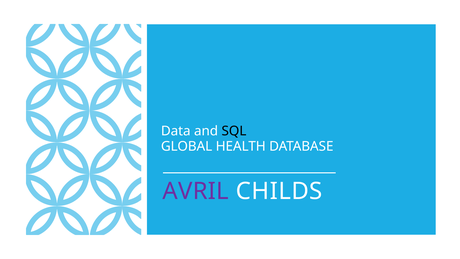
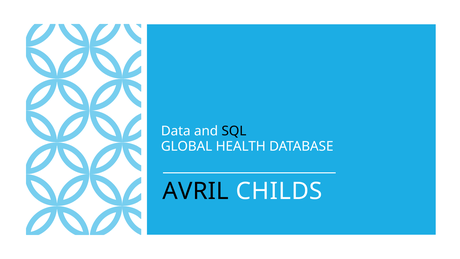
AVRIL colour: purple -> black (196, 191)
